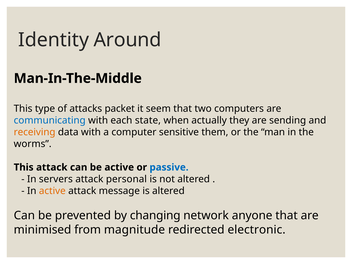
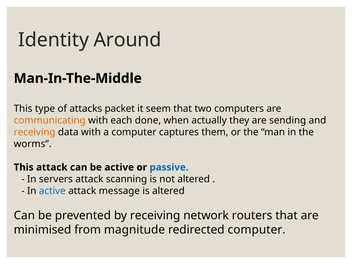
communicating colour: blue -> orange (50, 120)
state: state -> done (148, 120)
sensitive: sensitive -> captures (179, 132)
personal: personal -> scanning (127, 179)
active colour: orange -> blue (52, 191)
by changing: changing -> receiving (155, 216)
anyone: anyone -> routers (252, 216)
redirected electronic: electronic -> computer (257, 230)
